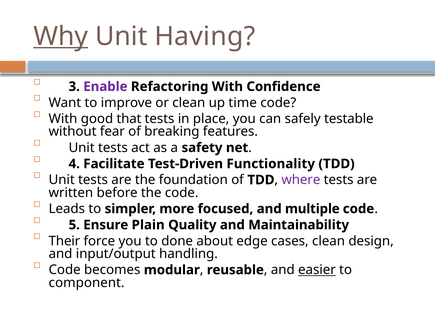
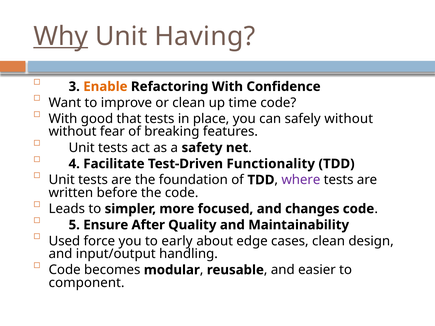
Enable colour: purple -> orange (105, 87)
safely testable: testable -> without (349, 119)
multiple: multiple -> changes (312, 209)
Plain: Plain -> After (148, 225)
Their: Their -> Used (64, 241)
done: done -> early (177, 241)
easier underline: present -> none (317, 270)
